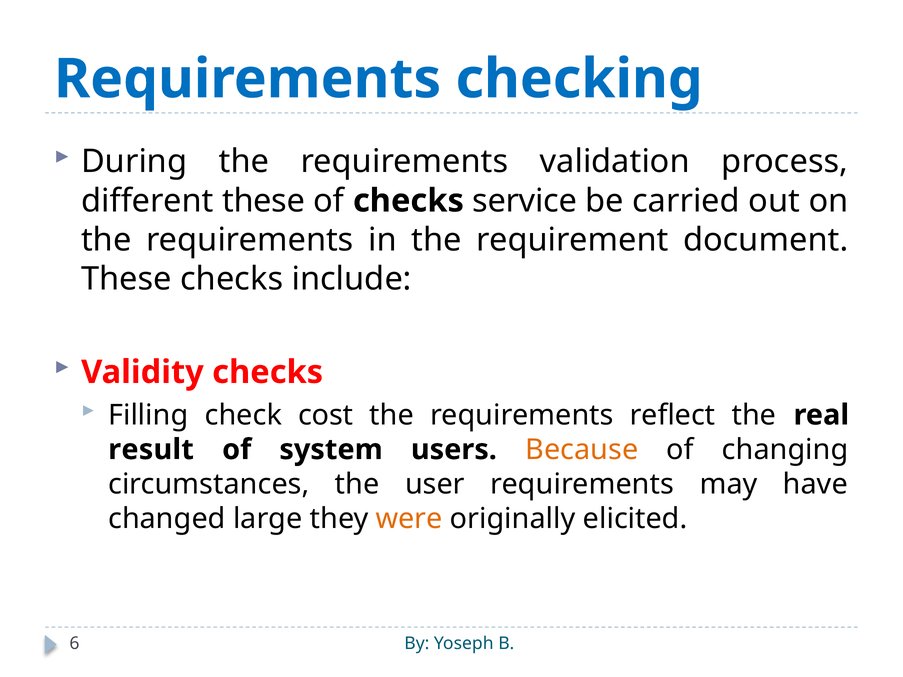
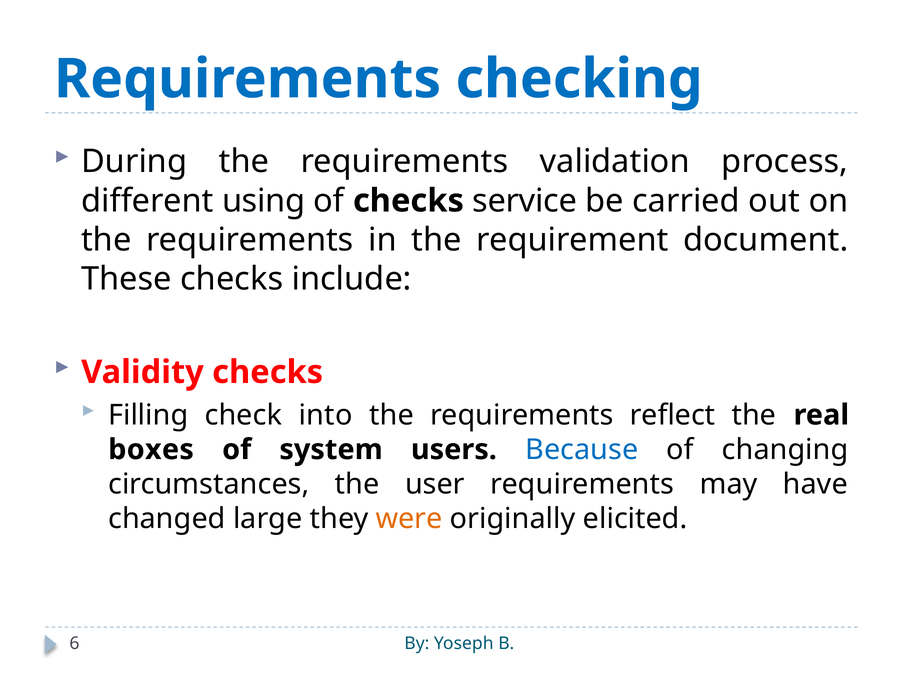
different these: these -> using (264, 201)
cost: cost -> into (326, 415)
result: result -> boxes (151, 450)
Because colour: orange -> blue (582, 450)
